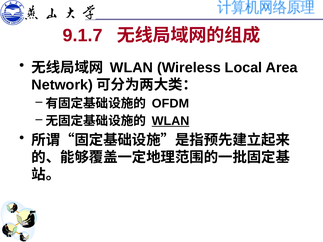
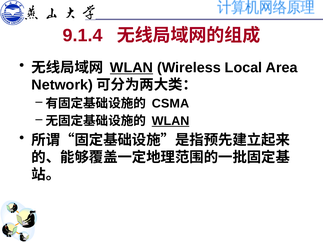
9.1.7: 9.1.7 -> 9.1.4 (83, 35)
WLAN underline: none -> present (132, 68)
OFDM: OFDM -> CSMA (170, 104)
